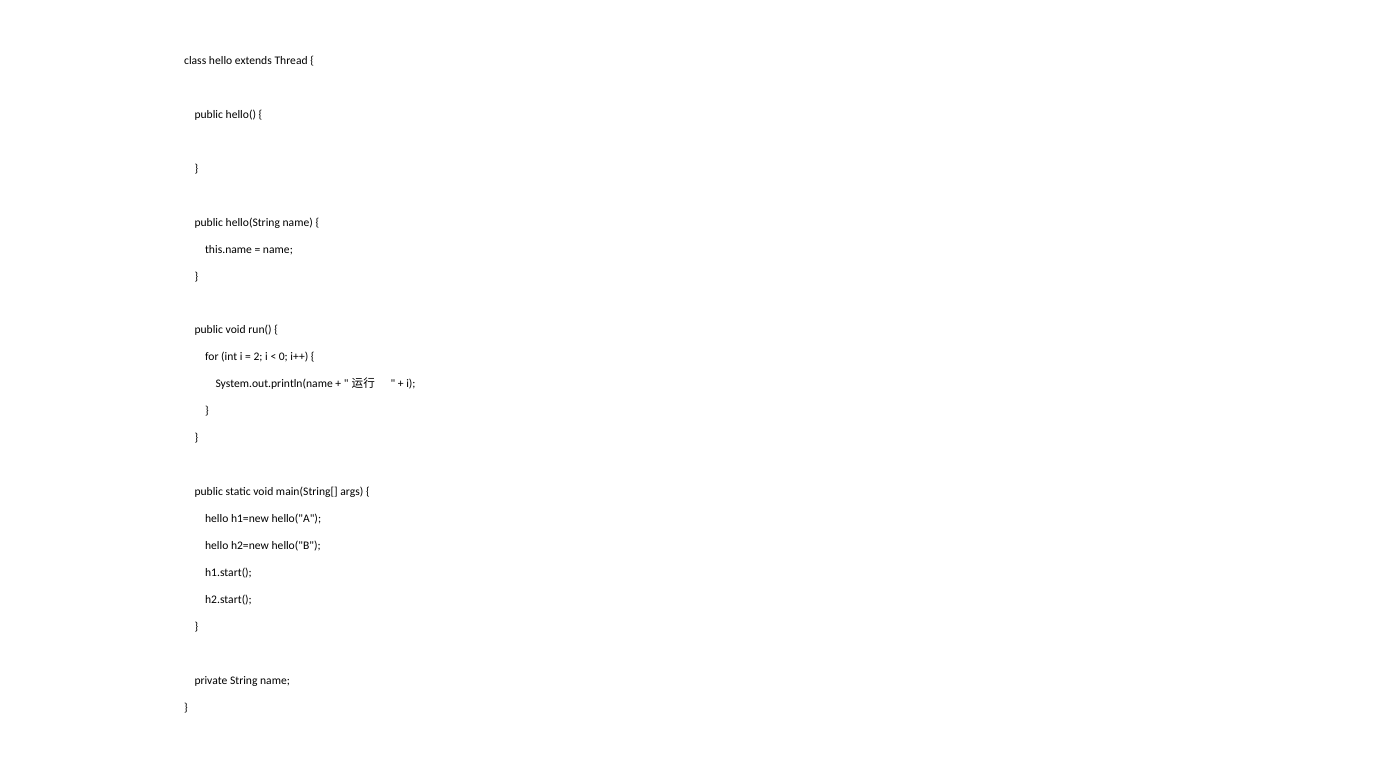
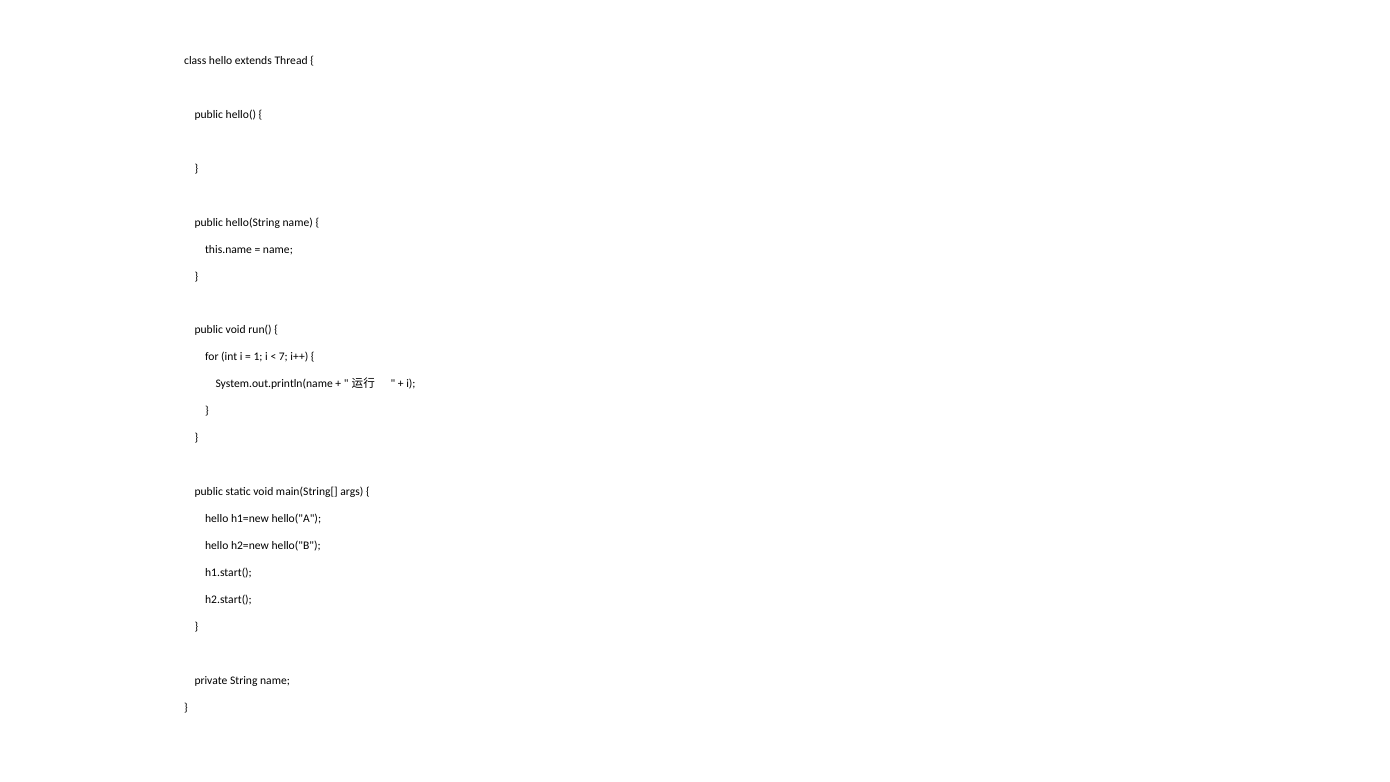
2: 2 -> 1 (258, 357)
0: 0 -> 7 (283, 357)
